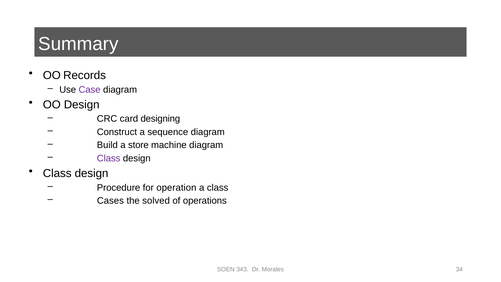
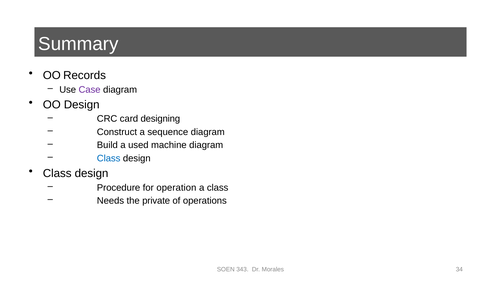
store: store -> used (138, 145)
Class colour: purple -> blue (109, 158)
Cases: Cases -> Needs (110, 201)
solved: solved -> private (156, 201)
